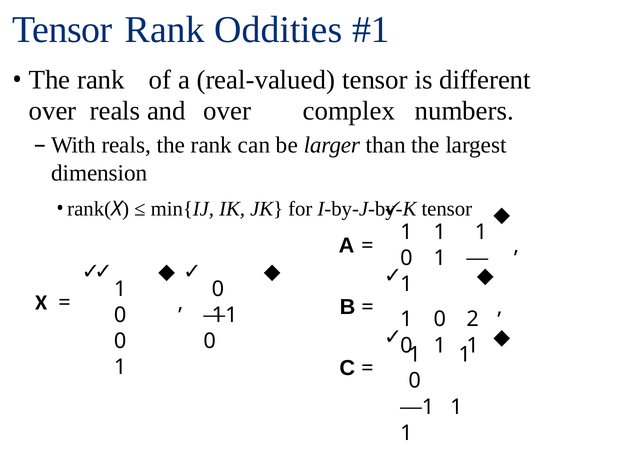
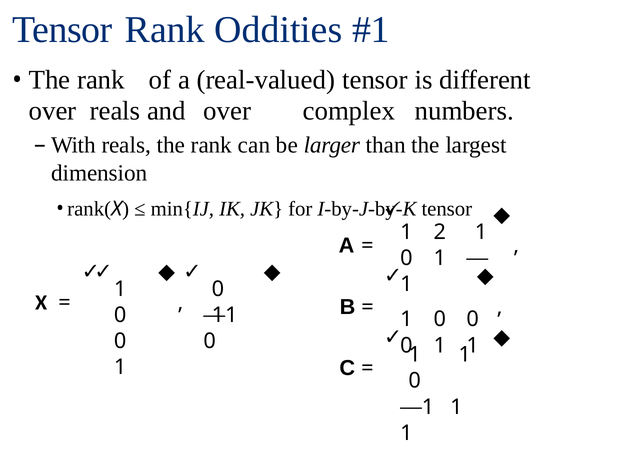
1: 1 -> 2 (440, 232)
2: 2 -> 0 (473, 320)
